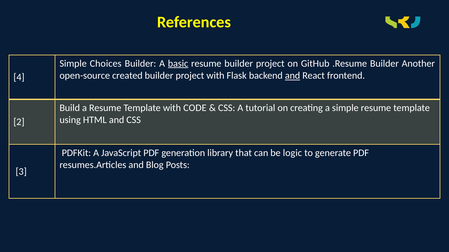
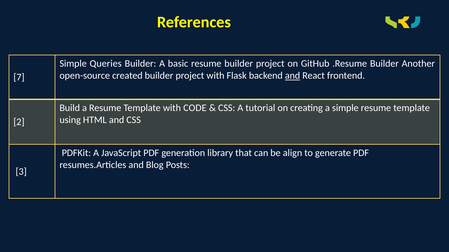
Choices: Choices -> Queries (106, 64)
basic underline: present -> none (178, 64)
4: 4 -> 7 (19, 77)
logic: logic -> align (293, 153)
